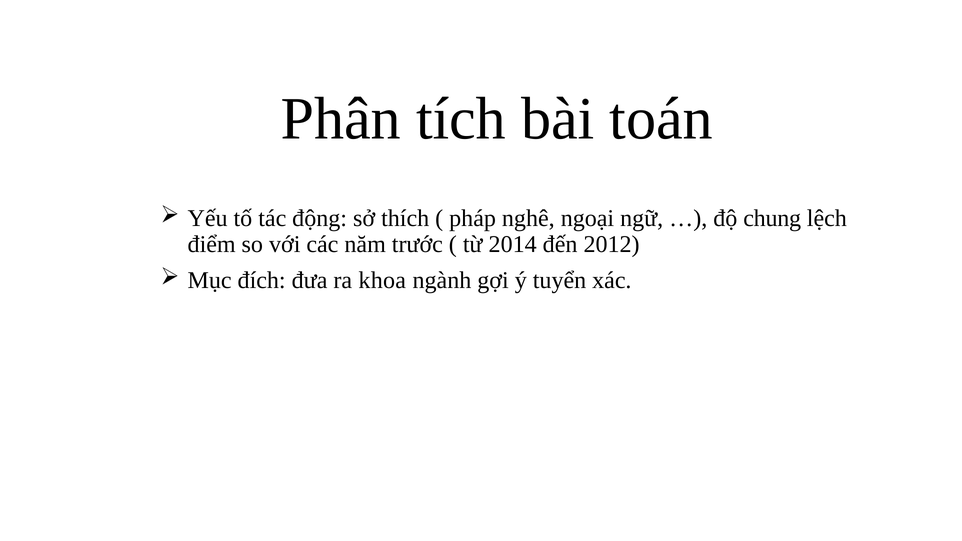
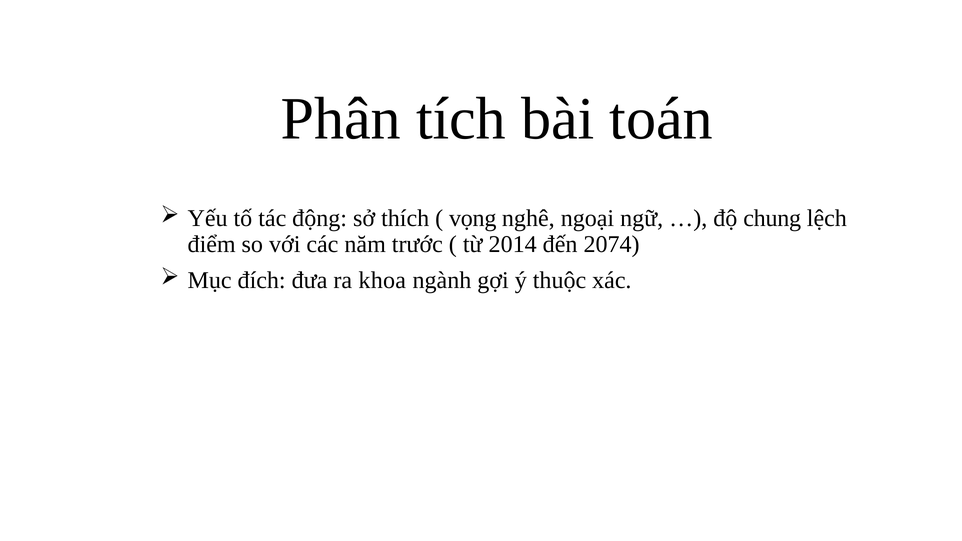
pháp: pháp -> vọng (473, 219)
2012: 2012 -> 2074 (612, 244)
tuyển: tuyển -> thuộc (560, 280)
